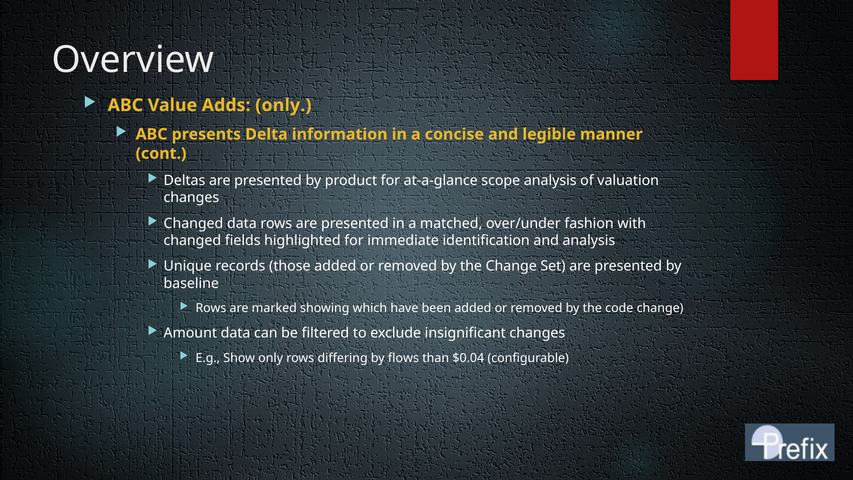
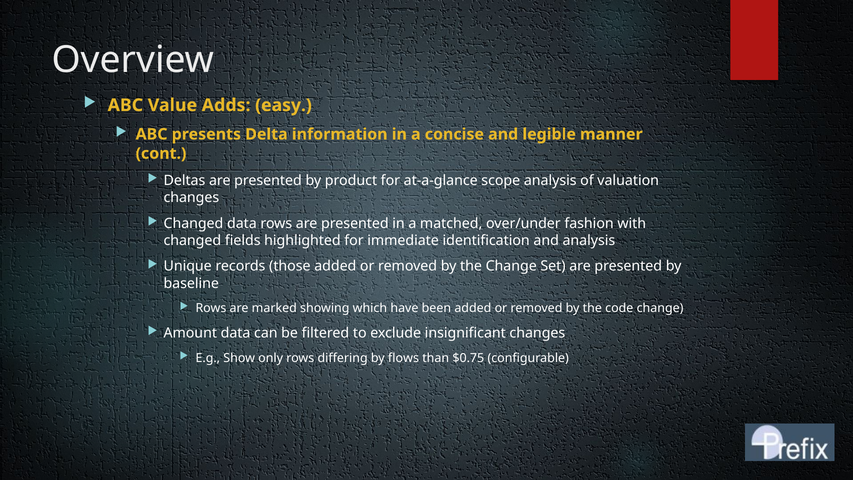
Adds only: only -> easy (283, 105)
$0.04: $0.04 -> $0.75 (468, 358)
